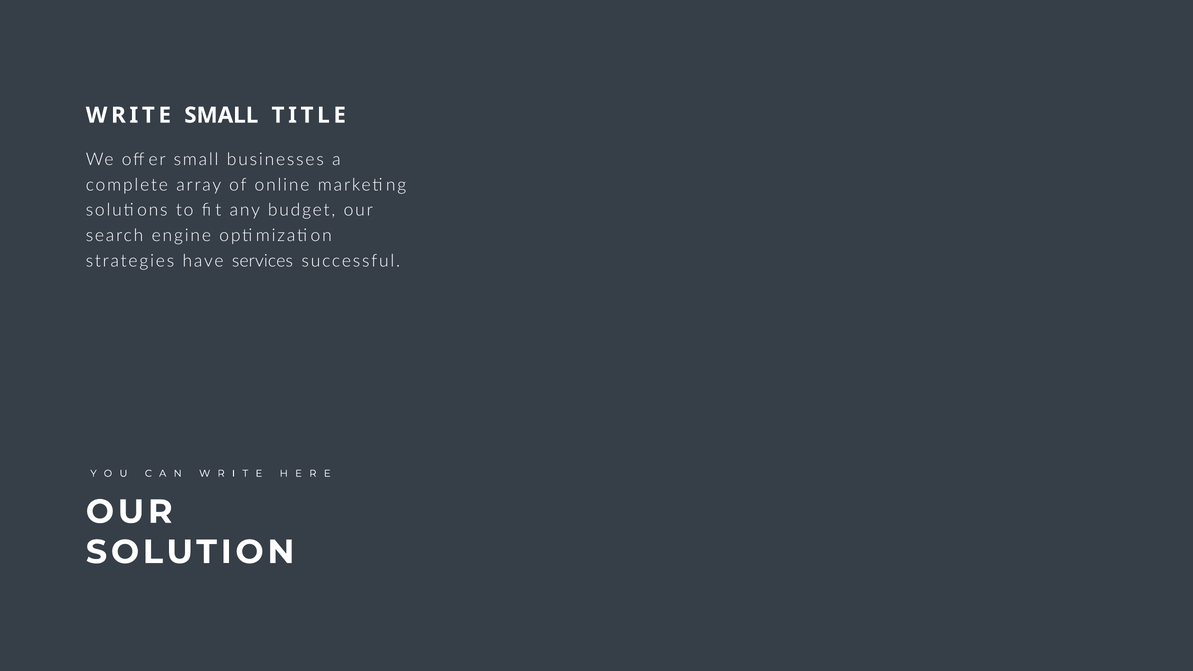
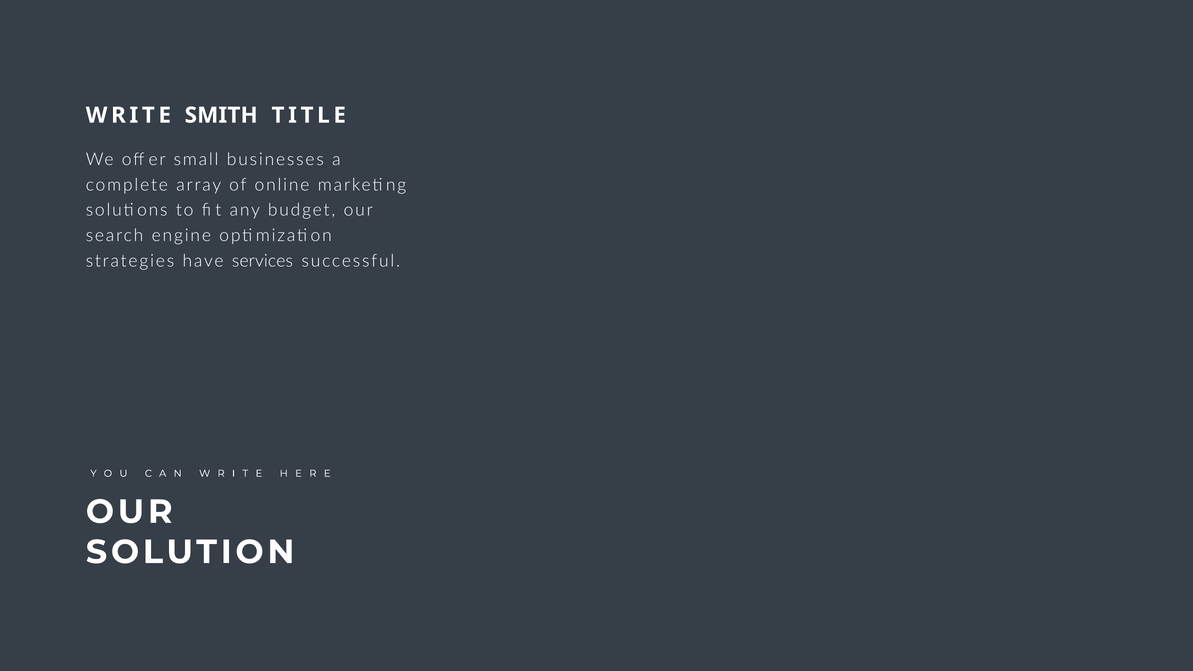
WRITE SMALL: SMALL -> SMITH (221, 115)
